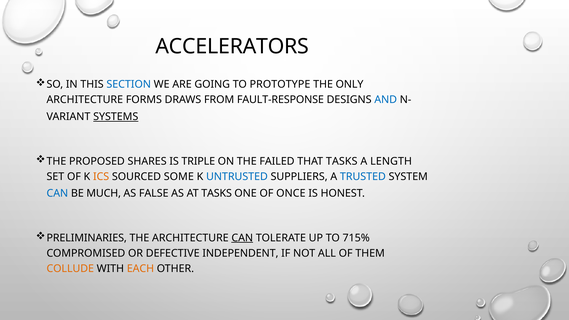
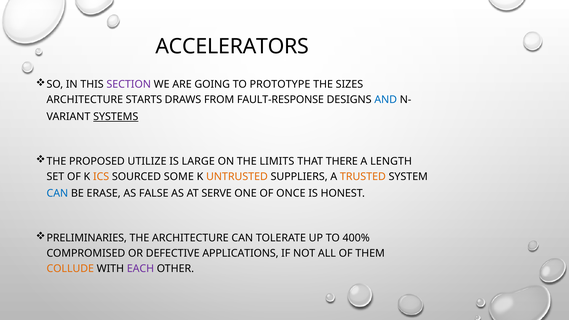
SECTION colour: blue -> purple (129, 84)
ONLY: ONLY -> SIZES (349, 84)
FORMS: FORMS -> STARTS (144, 100)
SHARES: SHARES -> UTILIZE (147, 161)
TRIPLE: TRIPLE -> LARGE (198, 161)
FAILED: FAILED -> LIMITS (277, 161)
THAT TASKS: TASKS -> THERE (342, 161)
UNTRUSTED colour: blue -> orange (237, 177)
TRUSTED colour: blue -> orange (363, 177)
MUCH: MUCH -> ERASE (104, 193)
AT TASKS: TASKS -> SERVE (217, 193)
CAN underline: present -> none (242, 238)
715%: 715% -> 400% (356, 238)
INDEPENDENT: INDEPENDENT -> APPLICATIONS (240, 253)
EACH colour: orange -> purple (140, 269)
